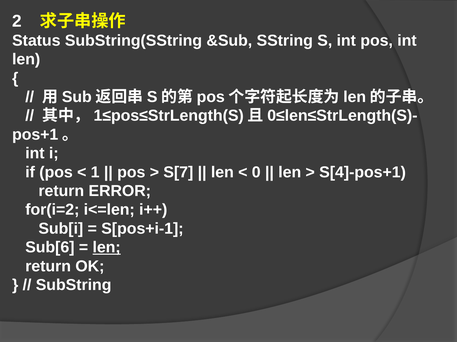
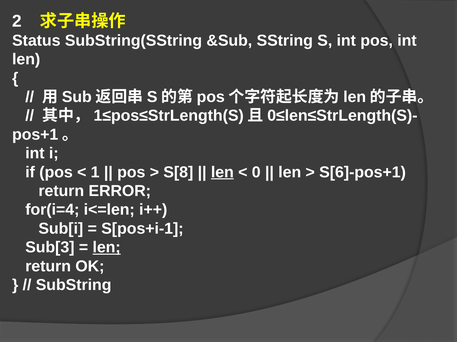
S[7: S[7 -> S[8 (178, 173)
len underline: none -> present (222, 173)
S[4]-pos+1: S[4]-pos+1 -> S[6]-pos+1 (363, 173)
for(i=2: for(i=2 -> for(i=4 (52, 210)
Sub[6: Sub[6 -> Sub[3 (50, 248)
